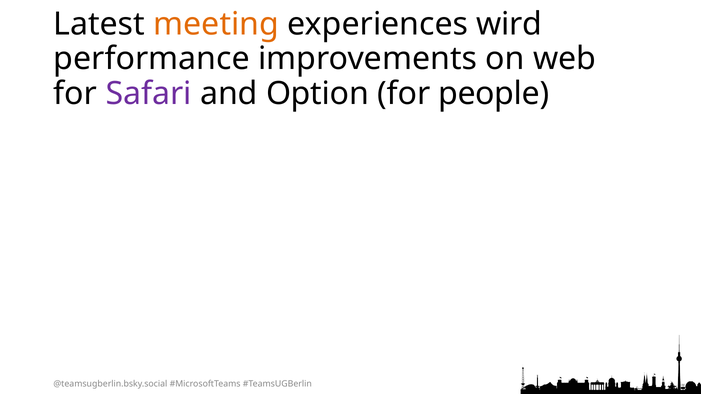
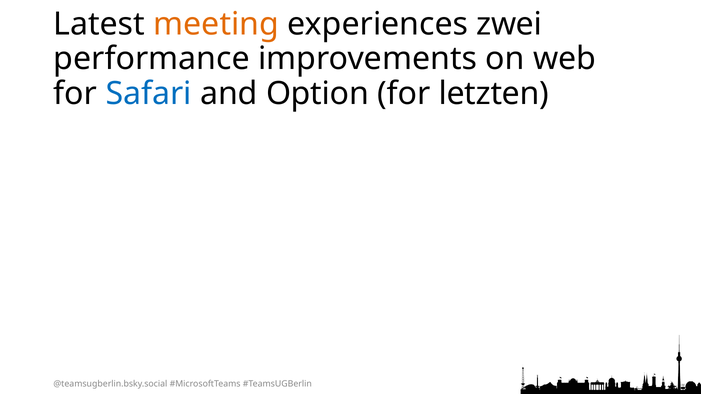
wird: wird -> zwei (509, 24)
Safari colour: purple -> blue (149, 94)
people: people -> letzten (494, 94)
